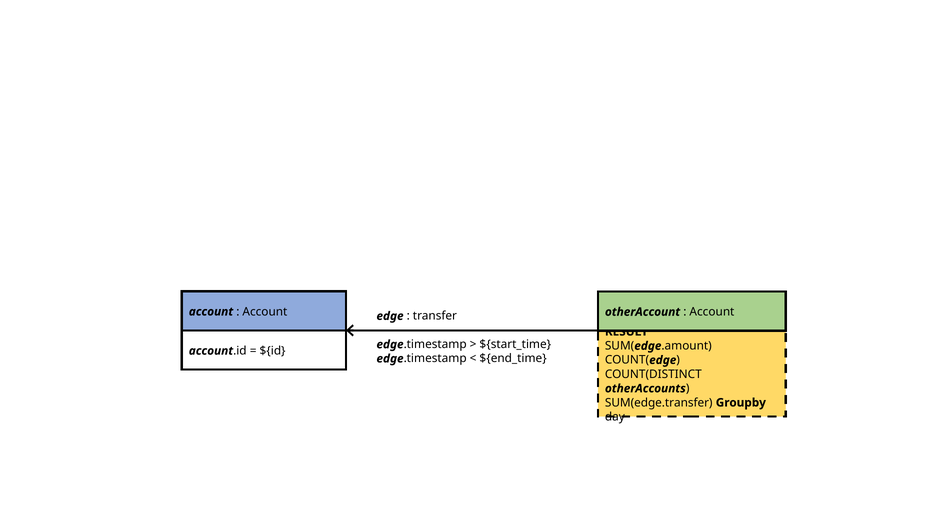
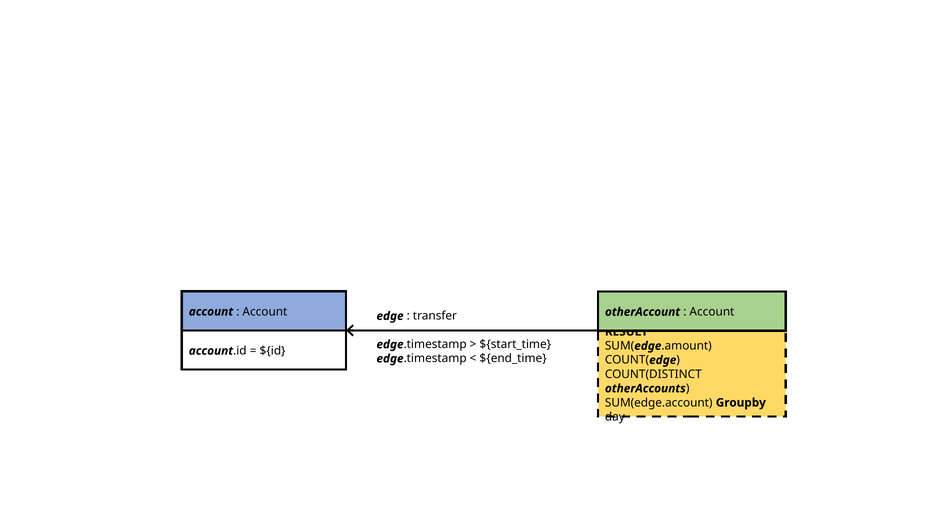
SUM(edge.transfer: SUM(edge.transfer -> SUM(edge.account (659, 403)
